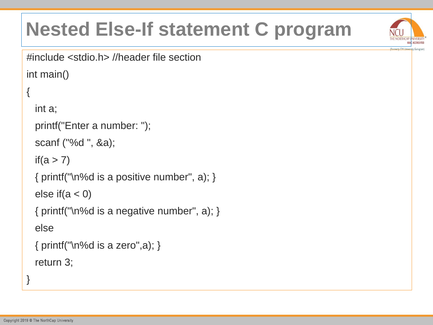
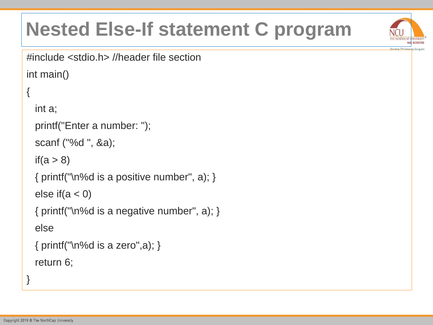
7: 7 -> 8 (65, 160)
3: 3 -> 6 (69, 262)
